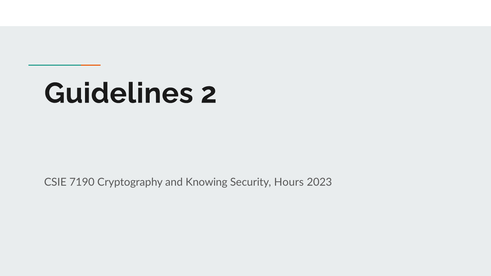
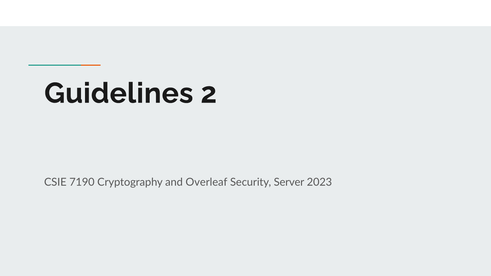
Knowing: Knowing -> Overleaf (206, 182)
Hours: Hours -> Server (289, 182)
